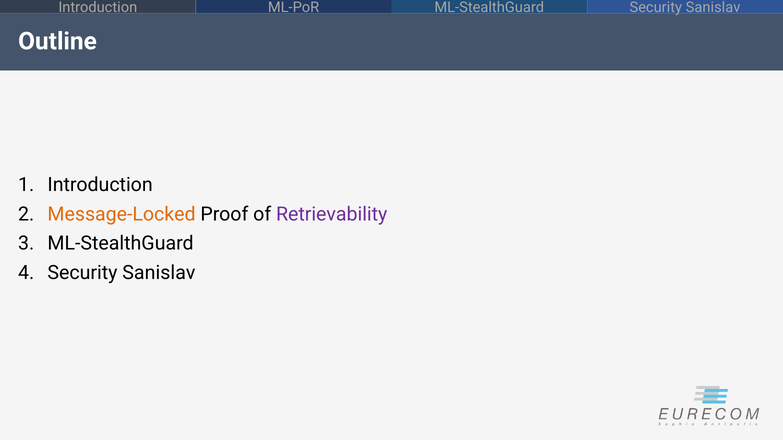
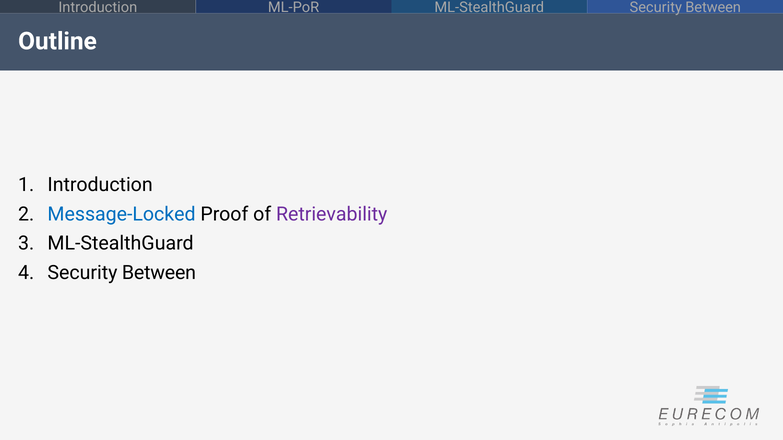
ML-StealthGuard Security Sanislav: Sanislav -> Between (713, 8)
Message-Locked colour: orange -> blue (122, 214)
Sanislav: Sanislav -> Between (159, 273)
